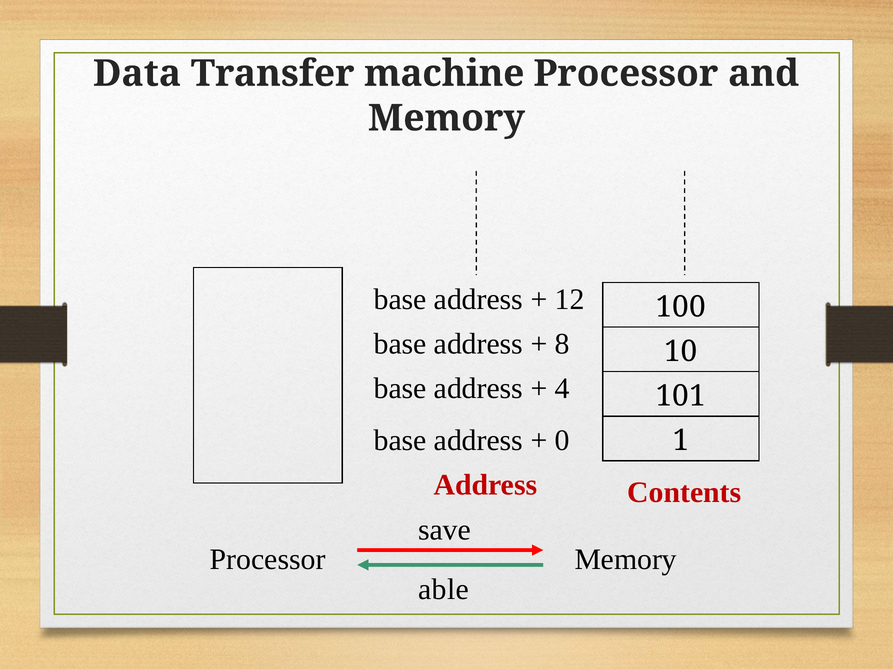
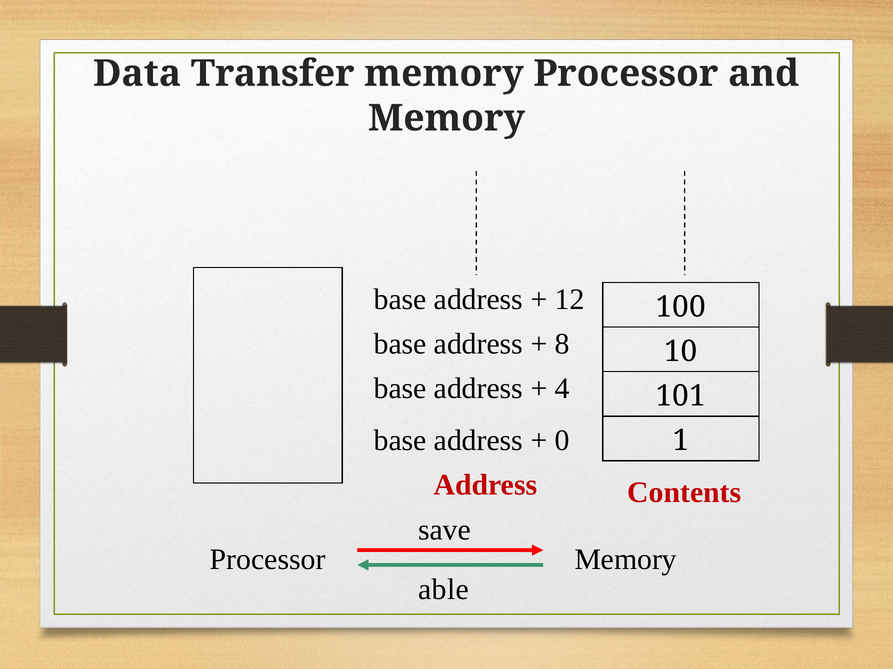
Transfer machine: machine -> memory (444, 74)
